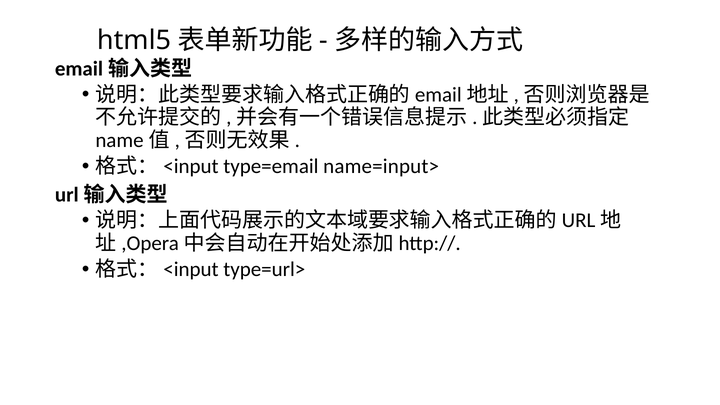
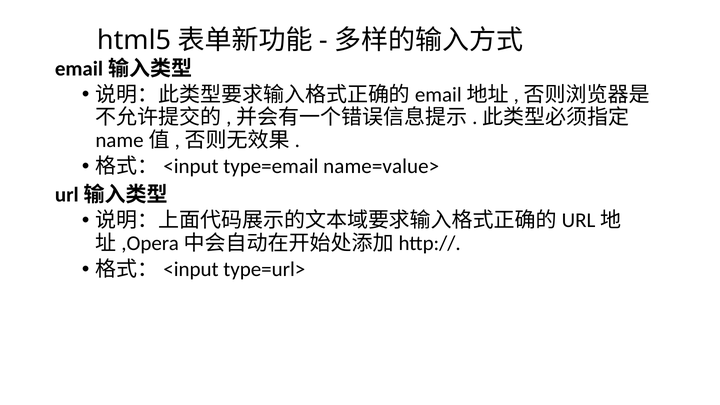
name=input>: name=input> -> name=value> (381, 166)
